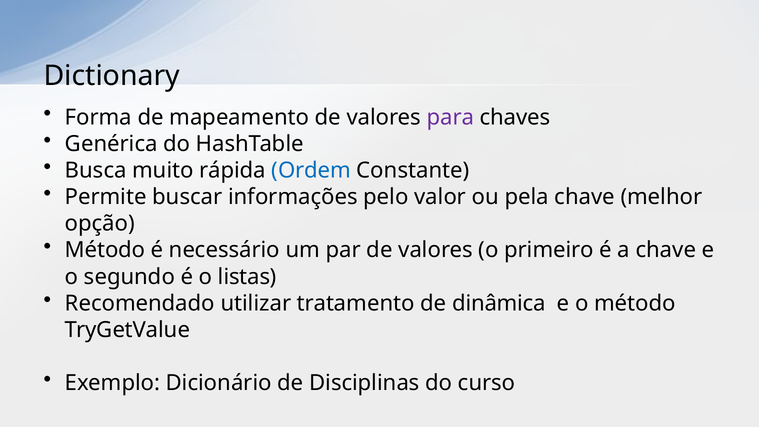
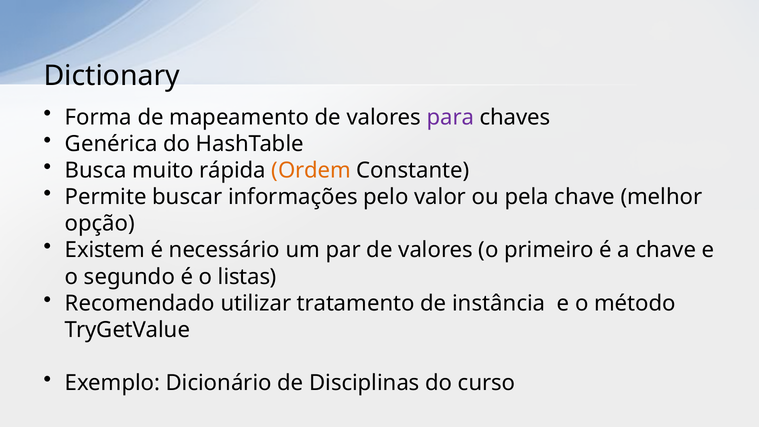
Ordem colour: blue -> orange (311, 170)
Método: Método -> Existem (105, 250)
dinâmica: dinâmica -> instância (499, 303)
